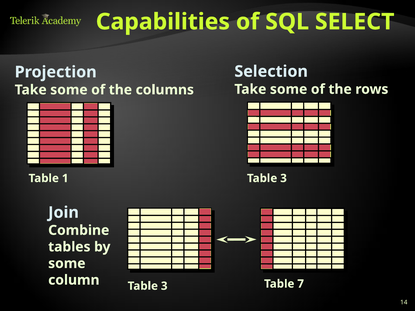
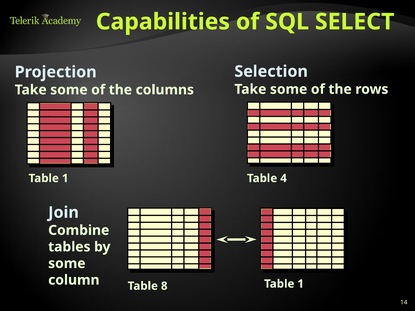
1 Table 3: 3 -> 4 (284, 178)
3: 3 -> 8 (164, 286)
7: 7 -> 1 (301, 284)
